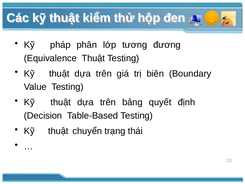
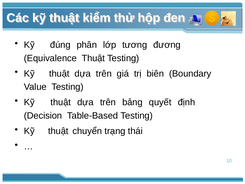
pháp: pháp -> đúng (60, 45)
